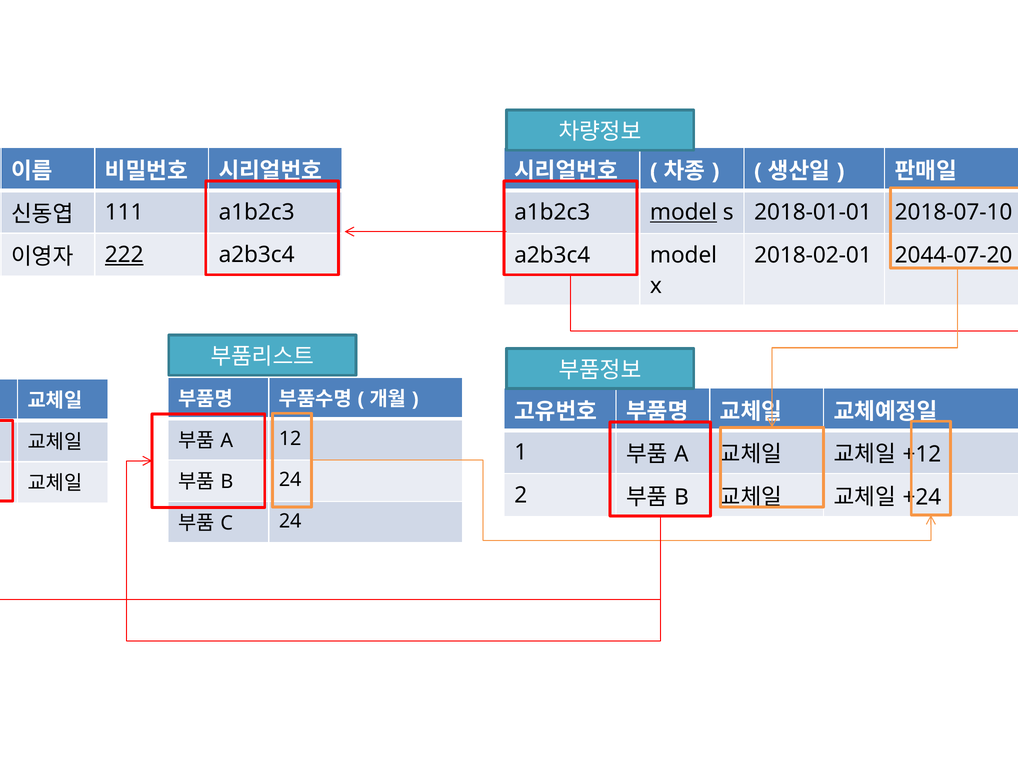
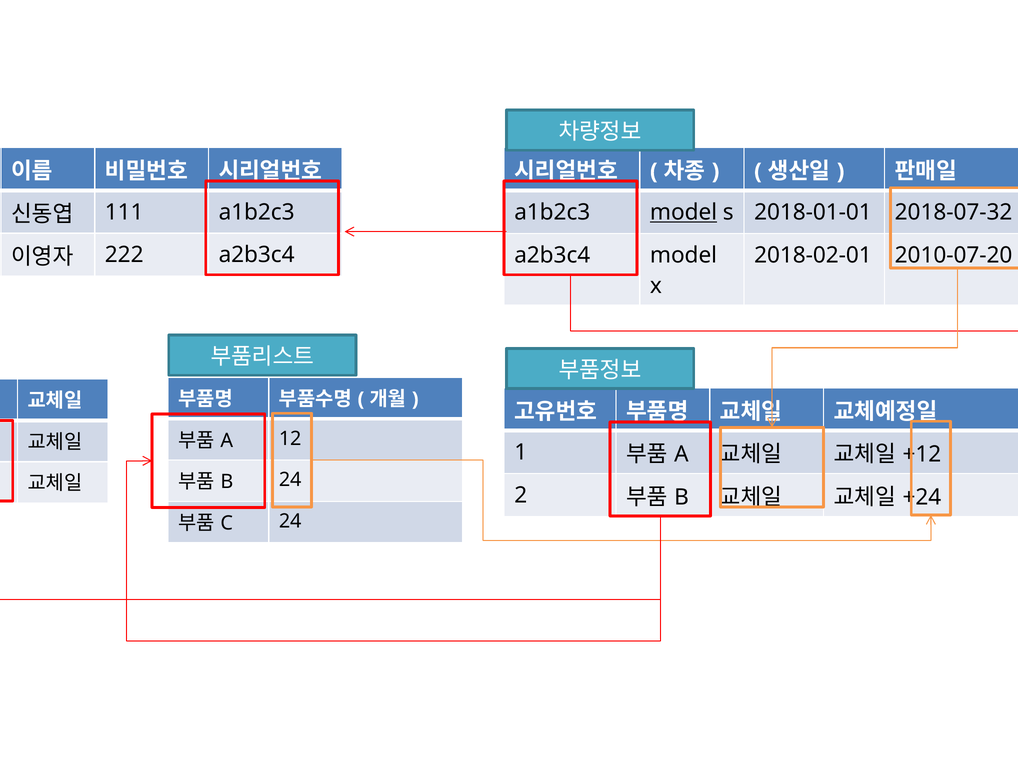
2018-07-10: 2018-07-10 -> 2018-07-32 (954, 212)
222 underline: present -> none (124, 255)
2044-07-20: 2044-07-20 -> 2010-07-20 (954, 255)
